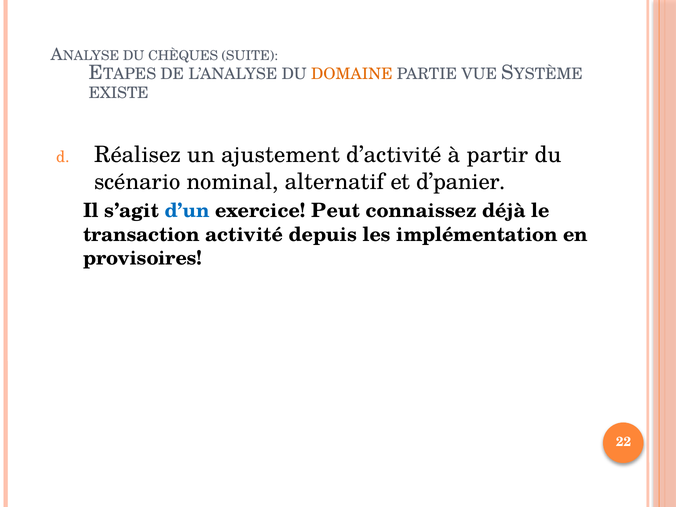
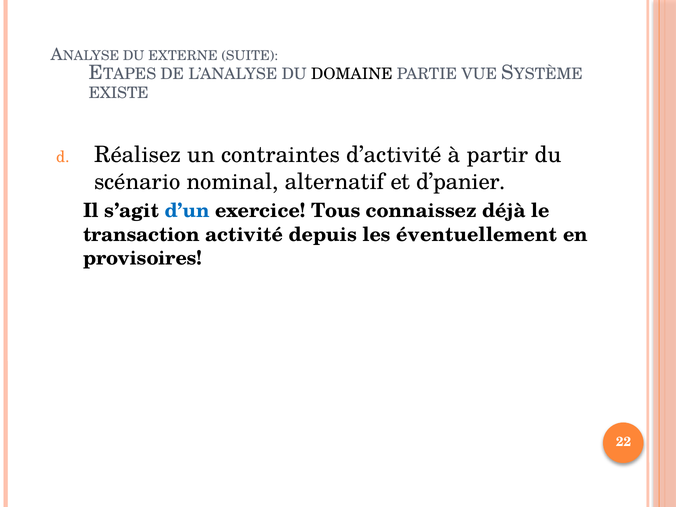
CHÈQUES: CHÈQUES -> EXTERNE (183, 56)
DOMAINE colour: orange -> black (352, 74)
ajustement: ajustement -> contraintes (281, 155)
Peut: Peut -> Tous (336, 211)
implémentation: implémentation -> éventuellement (477, 235)
